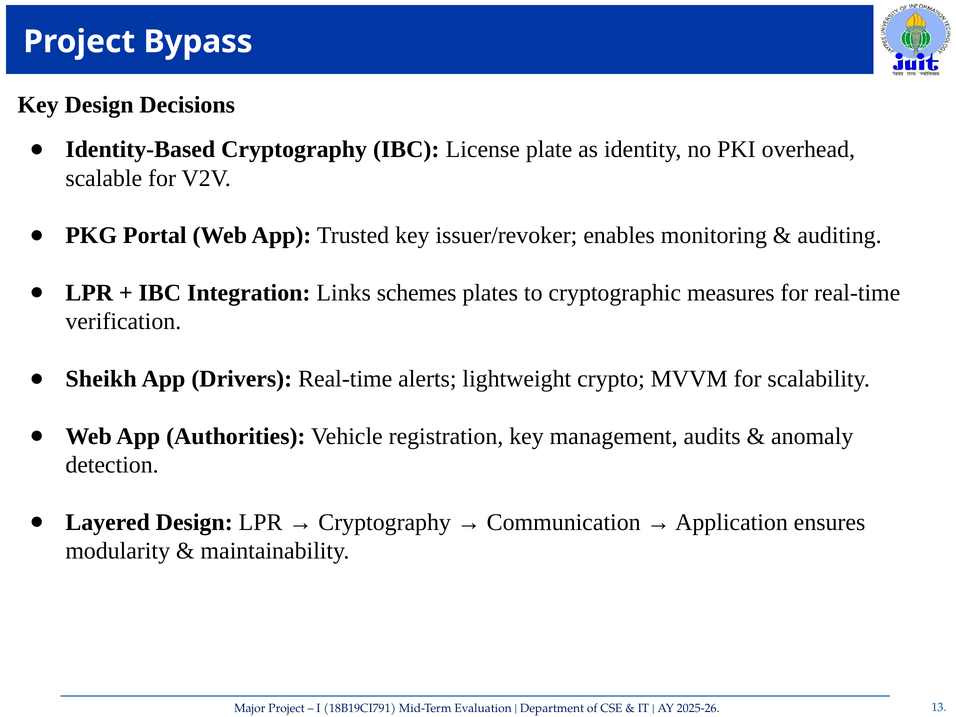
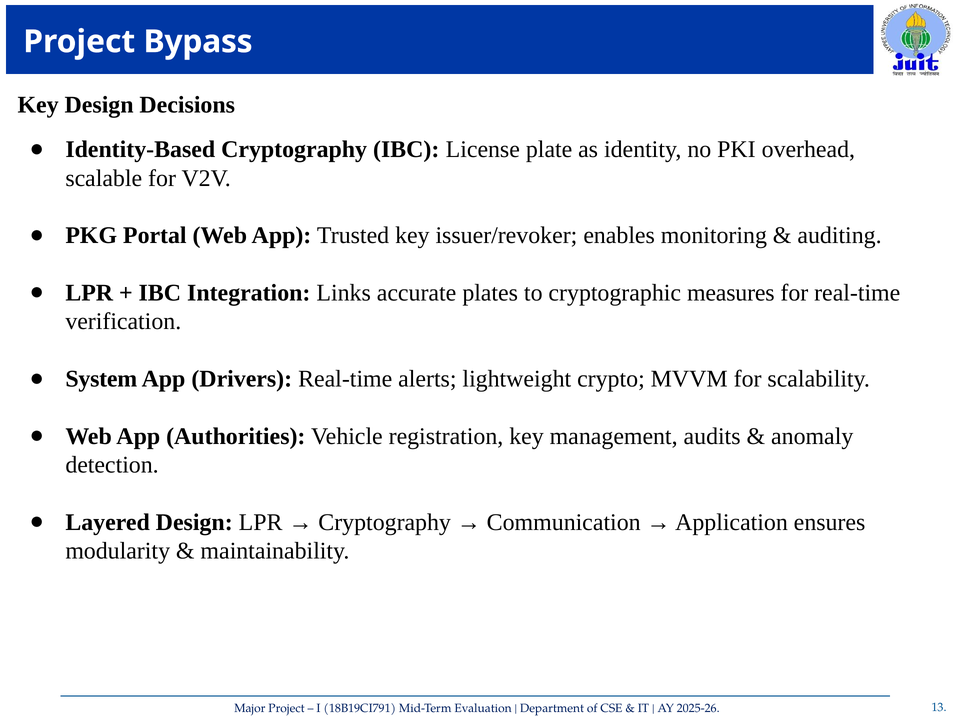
schemes: schemes -> accurate (417, 293)
Sheikh: Sheikh -> System (101, 379)
